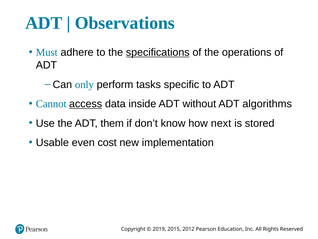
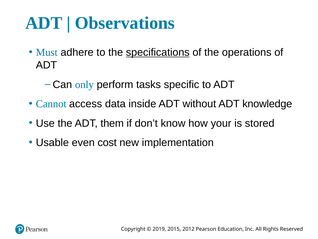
access underline: present -> none (86, 104)
algorithms: algorithms -> knowledge (267, 104)
next: next -> your (221, 123)
